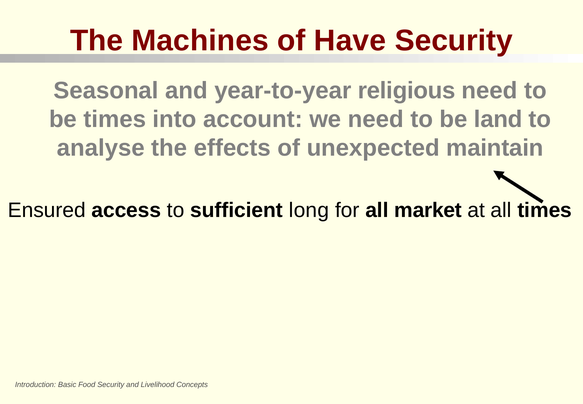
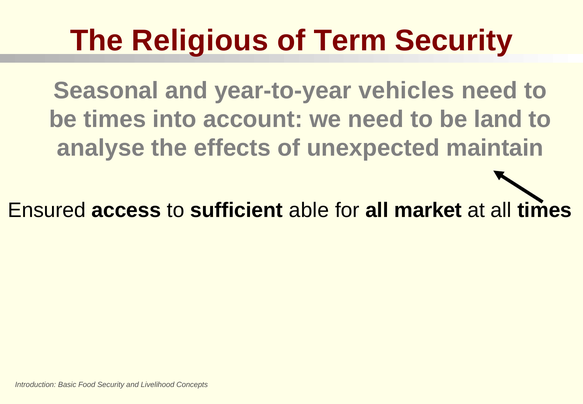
Machines: Machines -> Religious (200, 41)
Have: Have -> Term (350, 41)
religious: religious -> vehicles (406, 90)
long: long -> able (309, 210)
